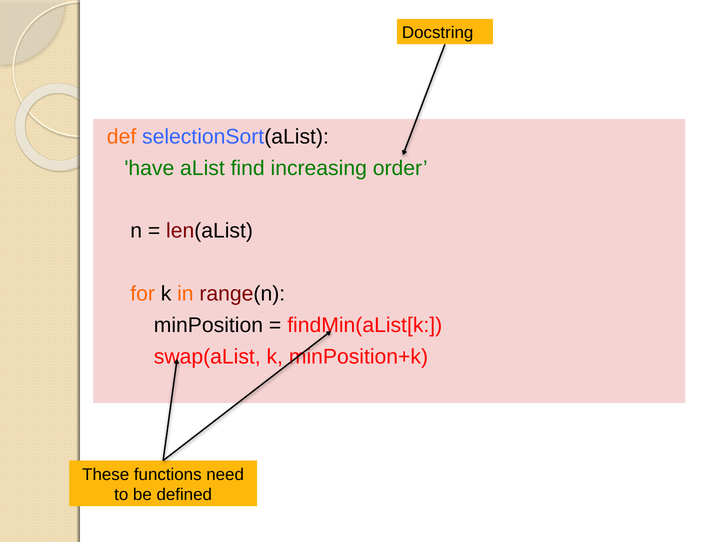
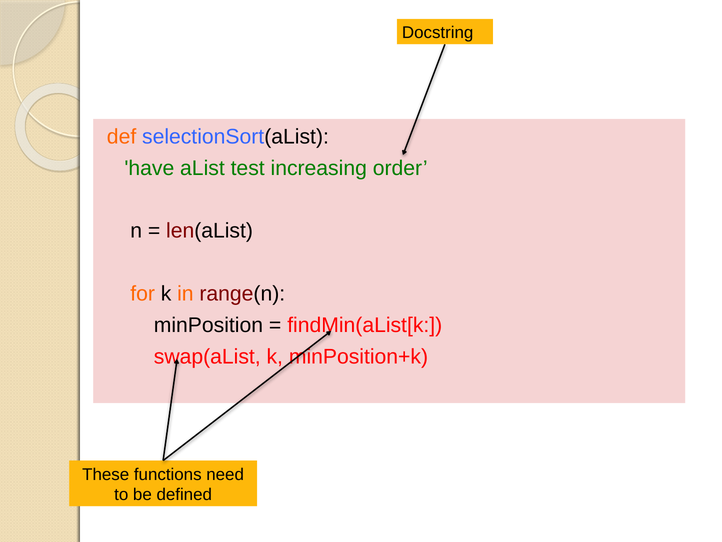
find: find -> test (248, 168)
